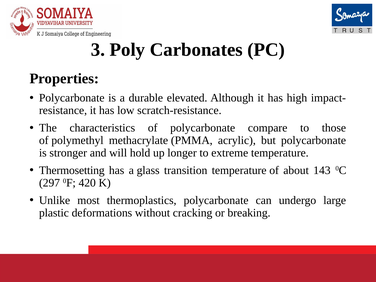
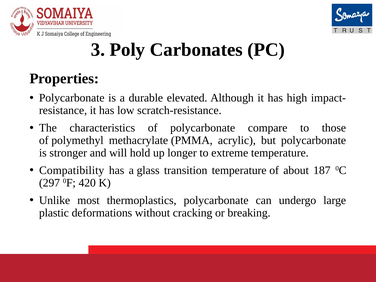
Thermosetting: Thermosetting -> Compatibility (72, 170)
143: 143 -> 187 (322, 170)
